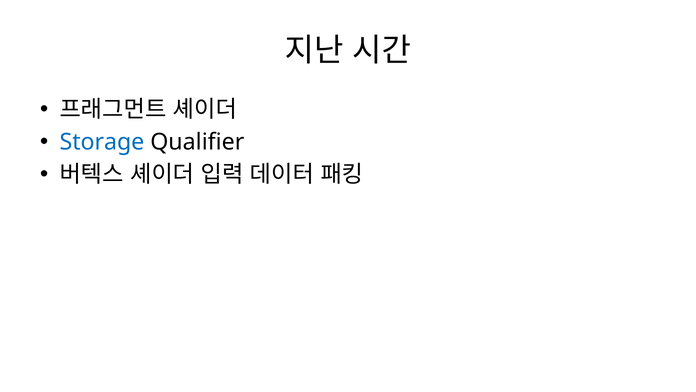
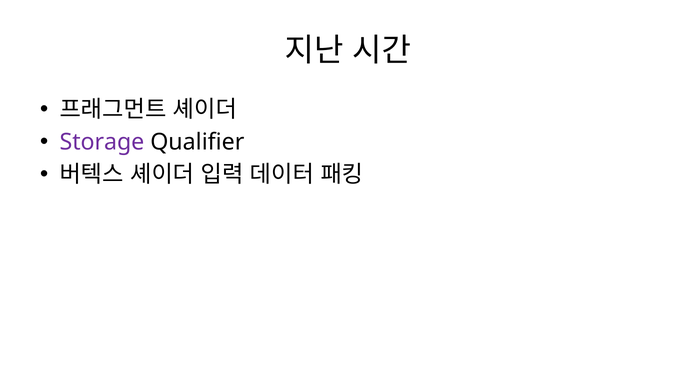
Storage colour: blue -> purple (102, 142)
